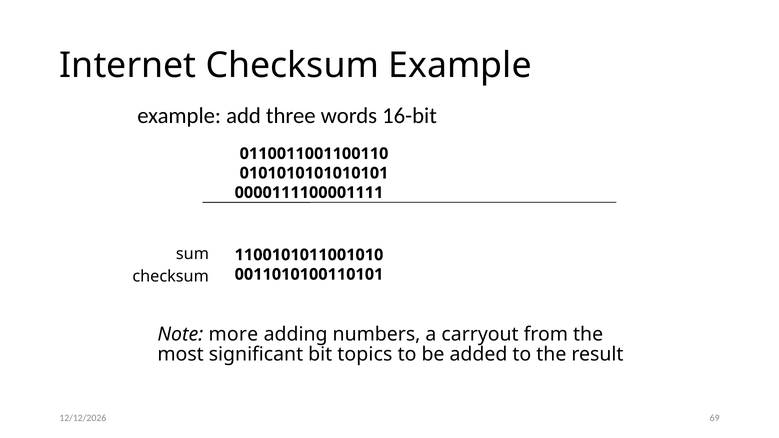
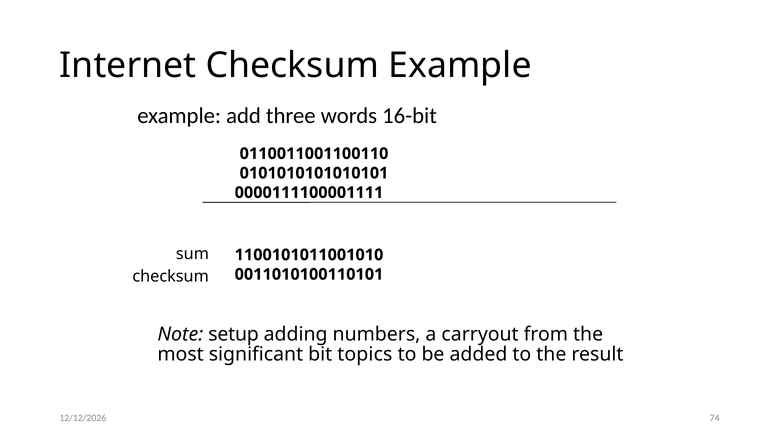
more: more -> setup (234, 335)
69: 69 -> 74 (715, 418)
